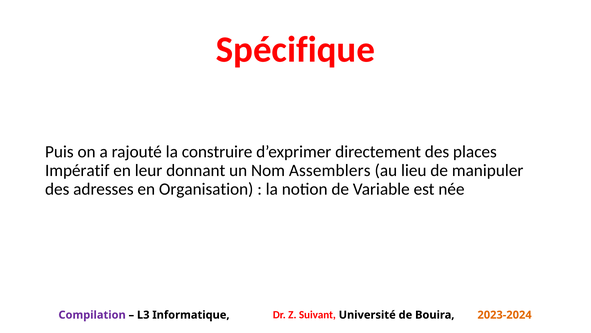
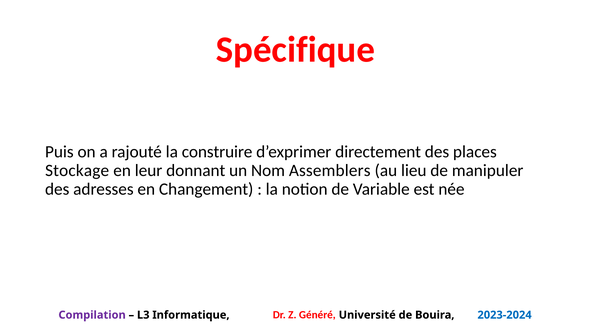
Impératif: Impératif -> Stockage (77, 170)
Organisation: Organisation -> Changement (206, 189)
Suivant: Suivant -> Généré (317, 314)
2023-2024 colour: orange -> blue (505, 314)
